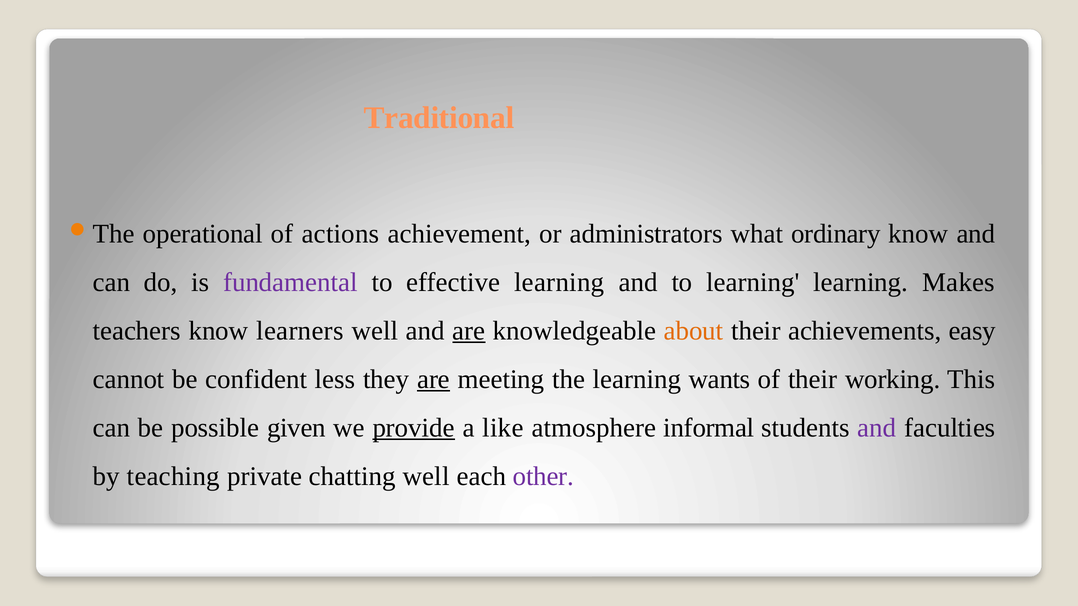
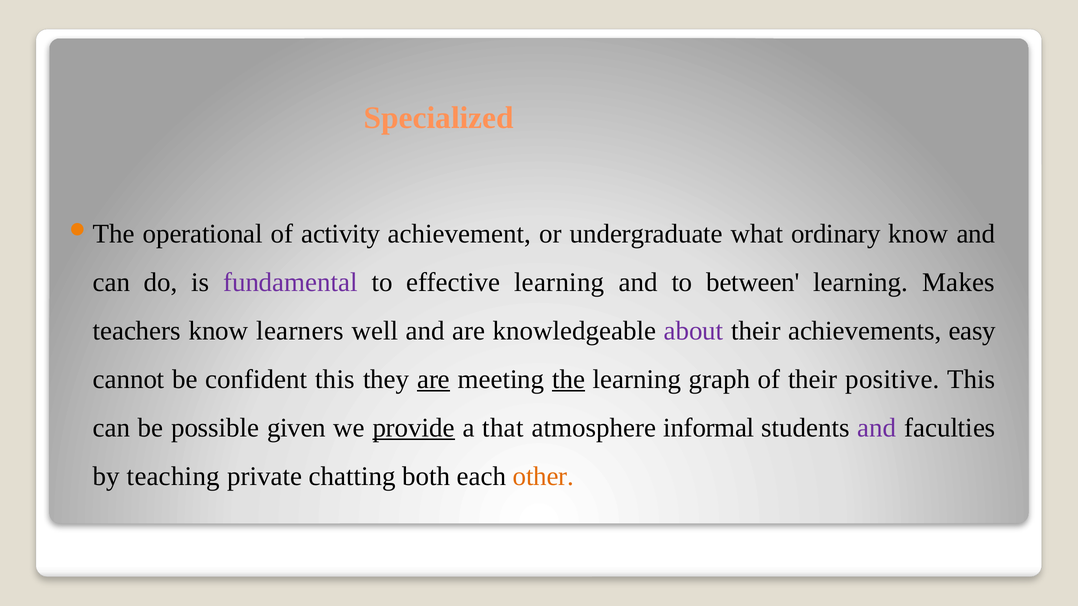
Traditional: Traditional -> Specialized (439, 118)
actions: actions -> activity (341, 234)
administrators: administrators -> undergraduate (646, 234)
to learning: learning -> between (753, 283)
are underline: present -> none (469, 331)
about colour: orange -> purple (694, 331)
confident less: less -> this (335, 380)
the underline: none -> present (569, 380)
wants: wants -> graph (719, 380)
working: working -> positive (892, 380)
like: like -> that (503, 428)
chatting well: well -> both (426, 477)
other colour: purple -> orange (543, 477)
